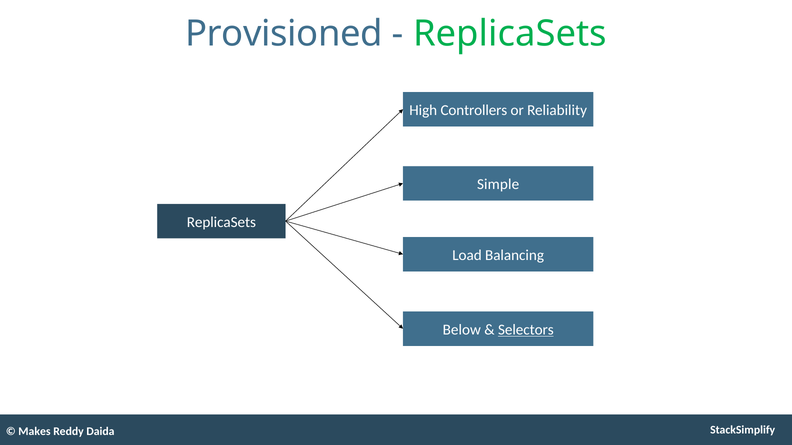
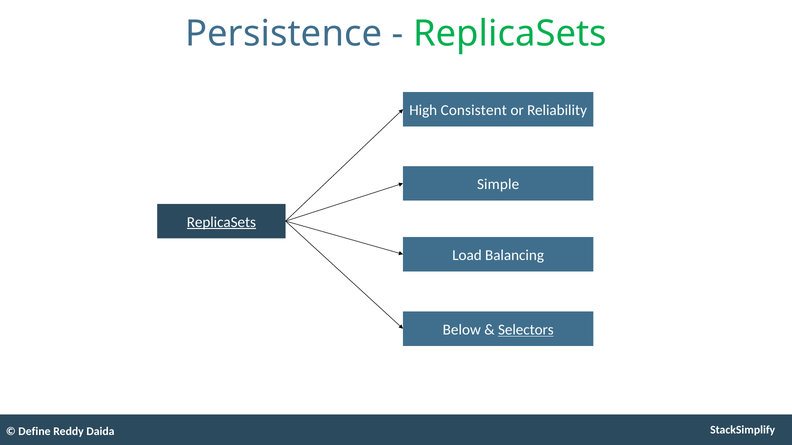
Provisioned: Provisioned -> Persistence (284, 34)
Controllers: Controllers -> Consistent (474, 110)
ReplicaSets underline: none -> present (221, 222)
Makes: Makes -> Define (34, 432)
